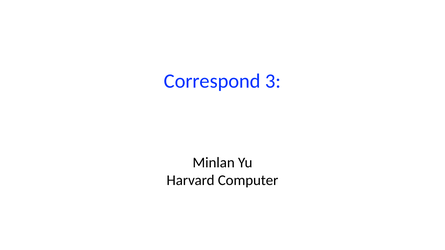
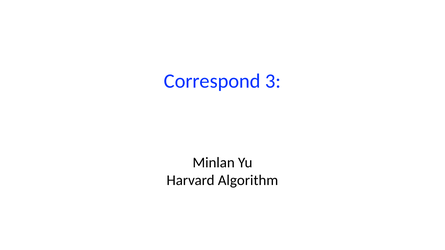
Computer: Computer -> Algorithm (248, 180)
